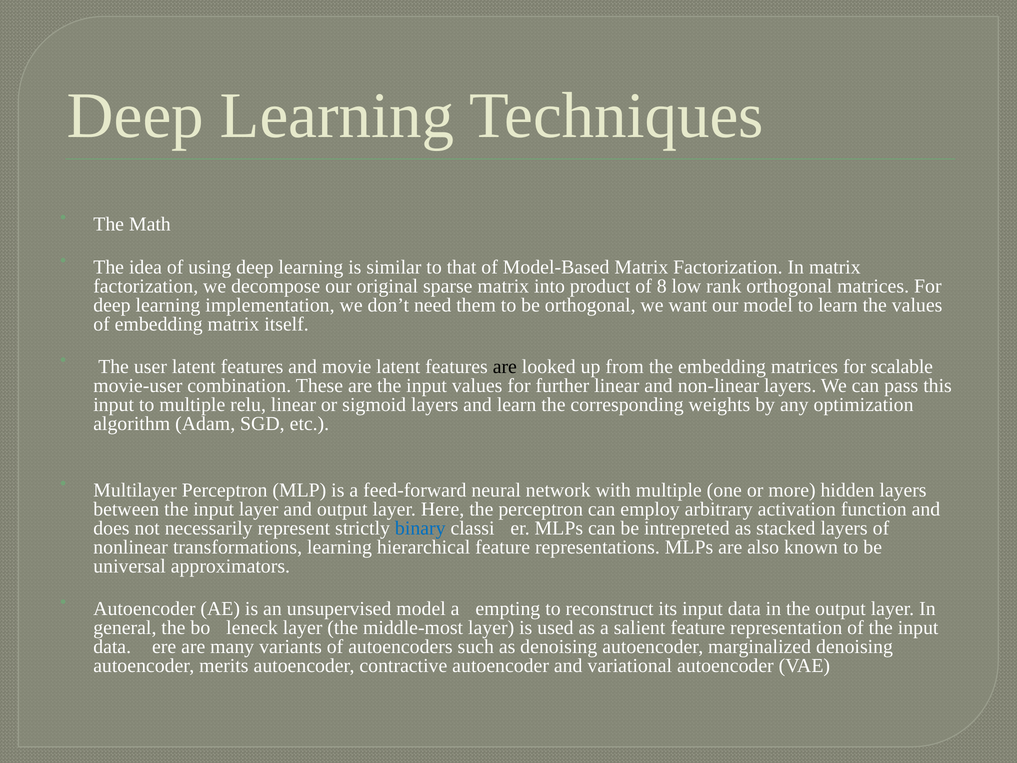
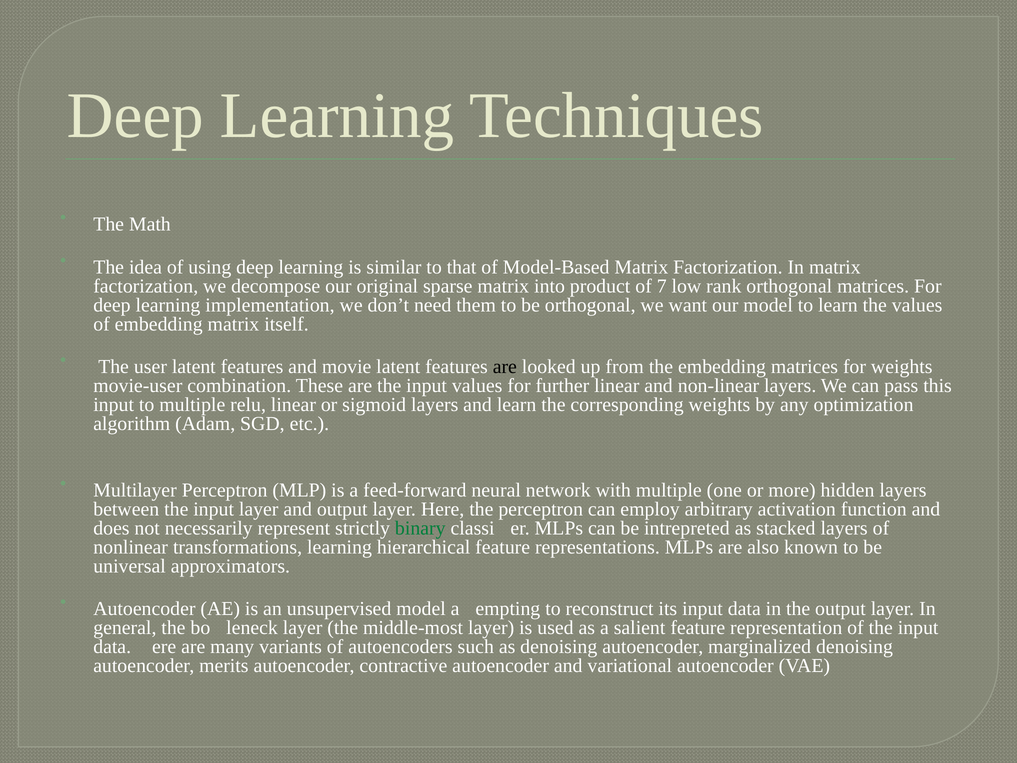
8: 8 -> 7 (662, 286)
for scalable: scalable -> weights (902, 367)
binary colour: blue -> green (420, 528)
